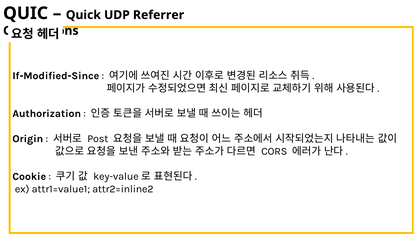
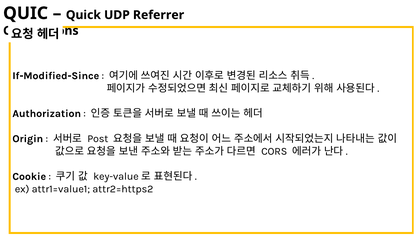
attr2=inline2: attr2=inline2 -> attr2=https2 (123, 189)
